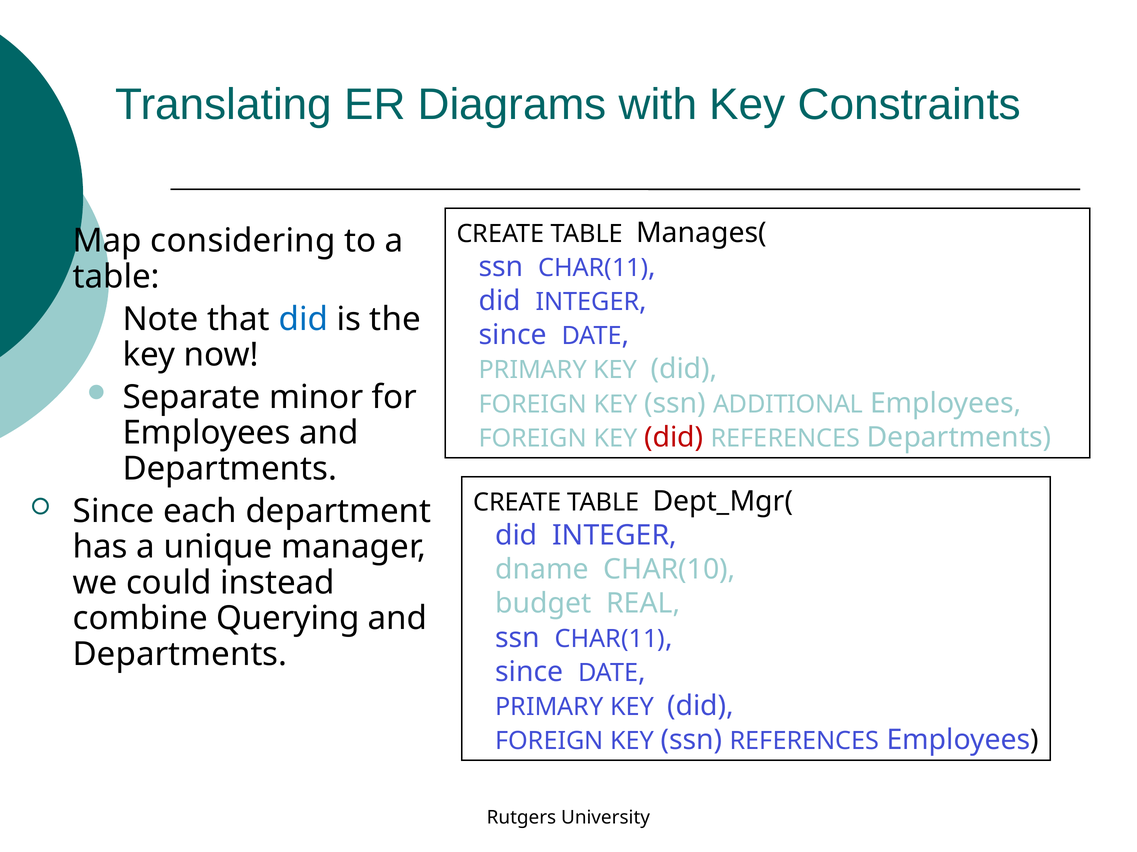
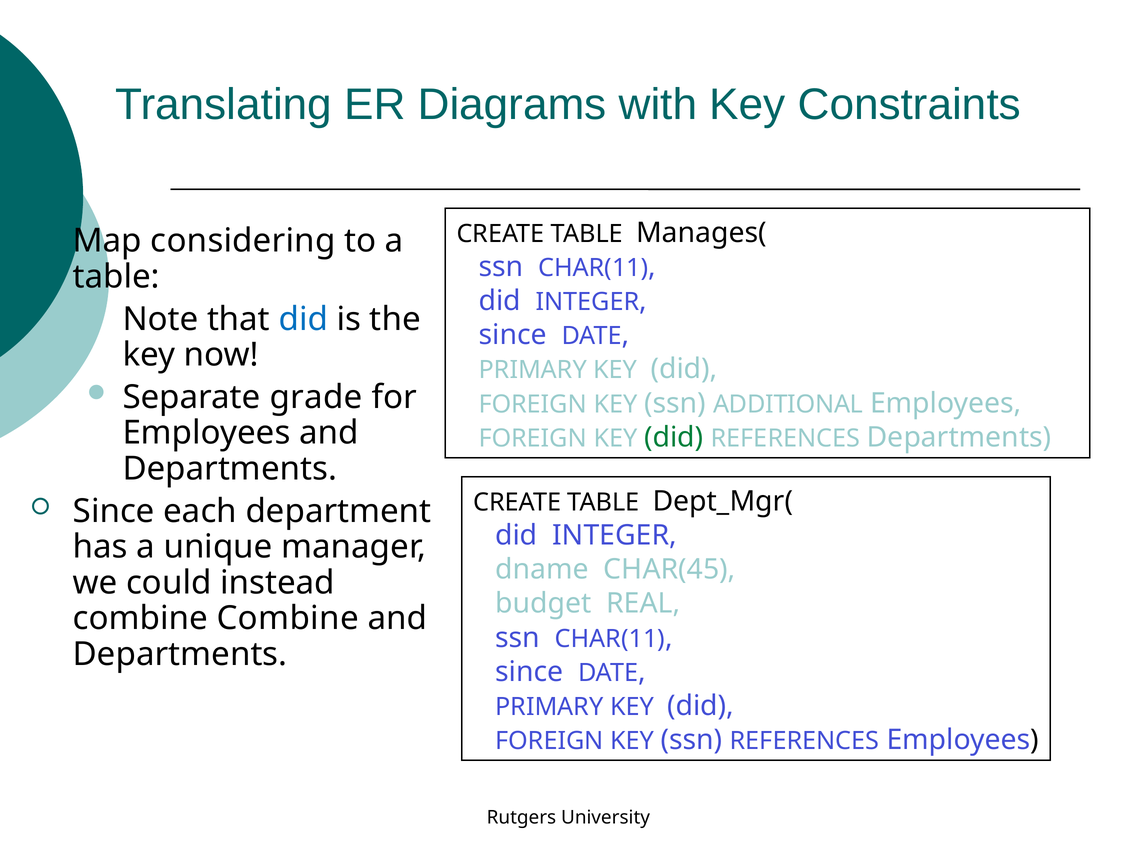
minor: minor -> grade (316, 398)
did colour: red -> green (674, 438)
CHAR(10: CHAR(10 -> CHAR(45 (670, 570)
combine Querying: Querying -> Combine (288, 619)
